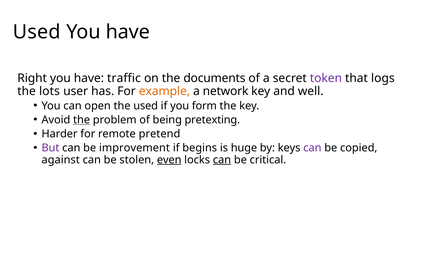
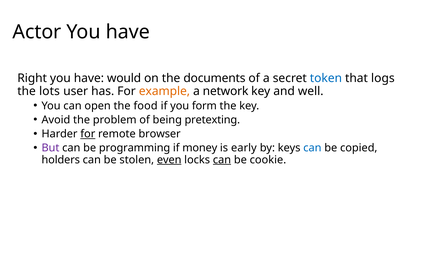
Used: Used -> Actor (37, 32)
traffic: traffic -> would (124, 78)
token colour: purple -> blue (326, 78)
the used: used -> food (146, 106)
the underline: present -> none (82, 120)
for underline: none -> present (88, 134)
pretend: pretend -> browser (160, 134)
improvement: improvement -> programming (135, 148)
begins: begins -> money (200, 148)
huge: huge -> early (244, 148)
can colour: purple -> blue (312, 148)
against: against -> holders (61, 160)
critical: critical -> cookie (268, 160)
